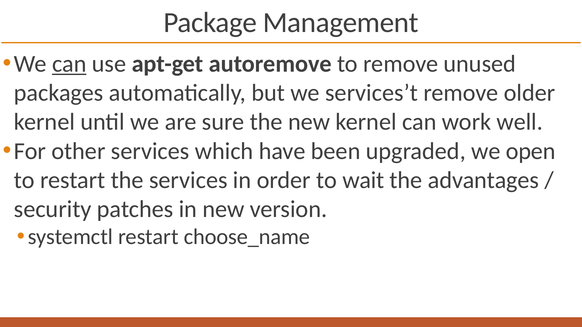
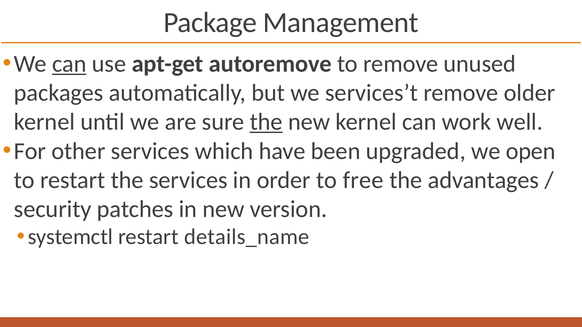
the underline: none -> present (266, 122)
wait: wait -> free (363, 180)
choose_name: choose_name -> details_name (247, 237)
